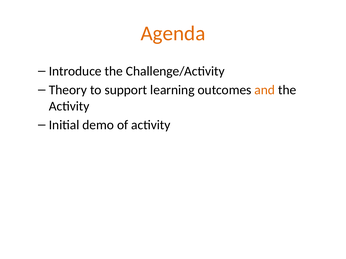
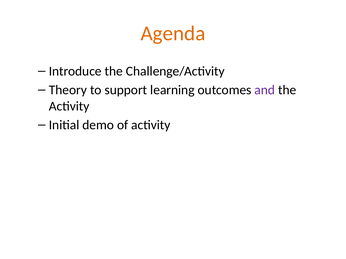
and colour: orange -> purple (265, 90)
